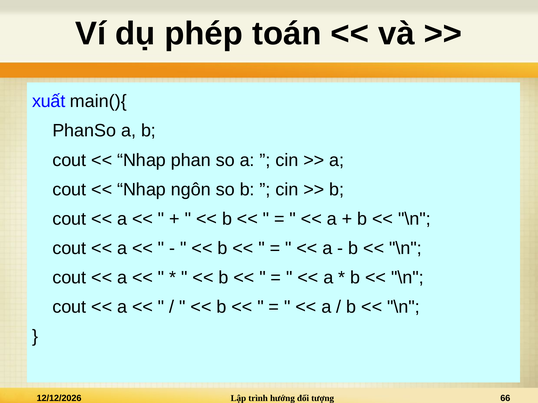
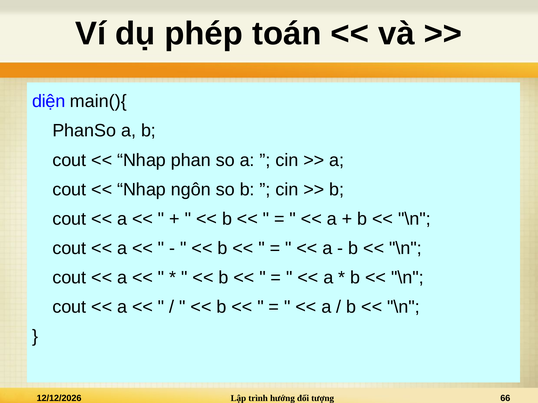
xuất: xuất -> diện (49, 102)
